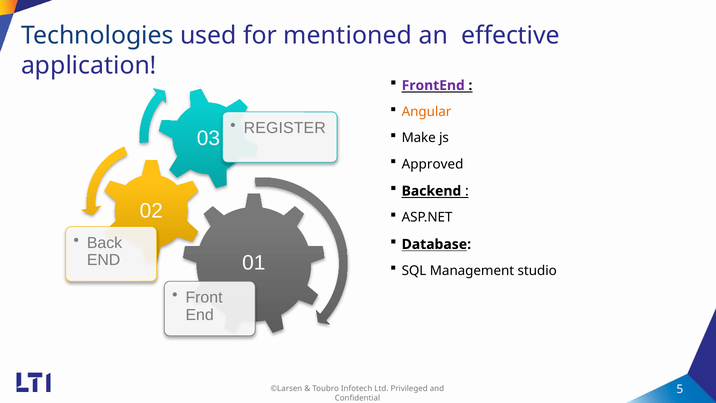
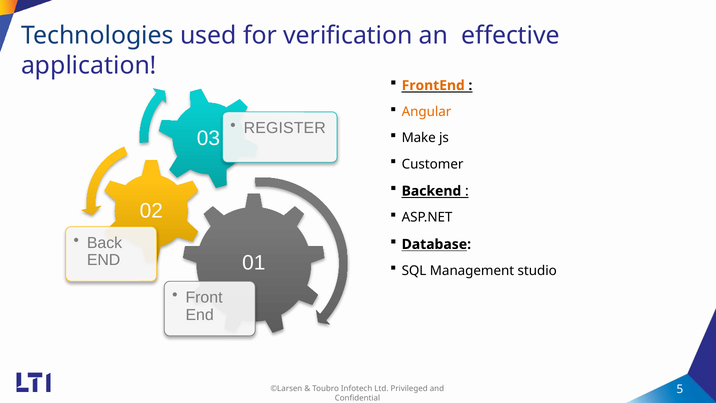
mentioned: mentioned -> verification (348, 35)
FrontEnd colour: purple -> orange (433, 85)
Approved: Approved -> Customer (433, 164)
